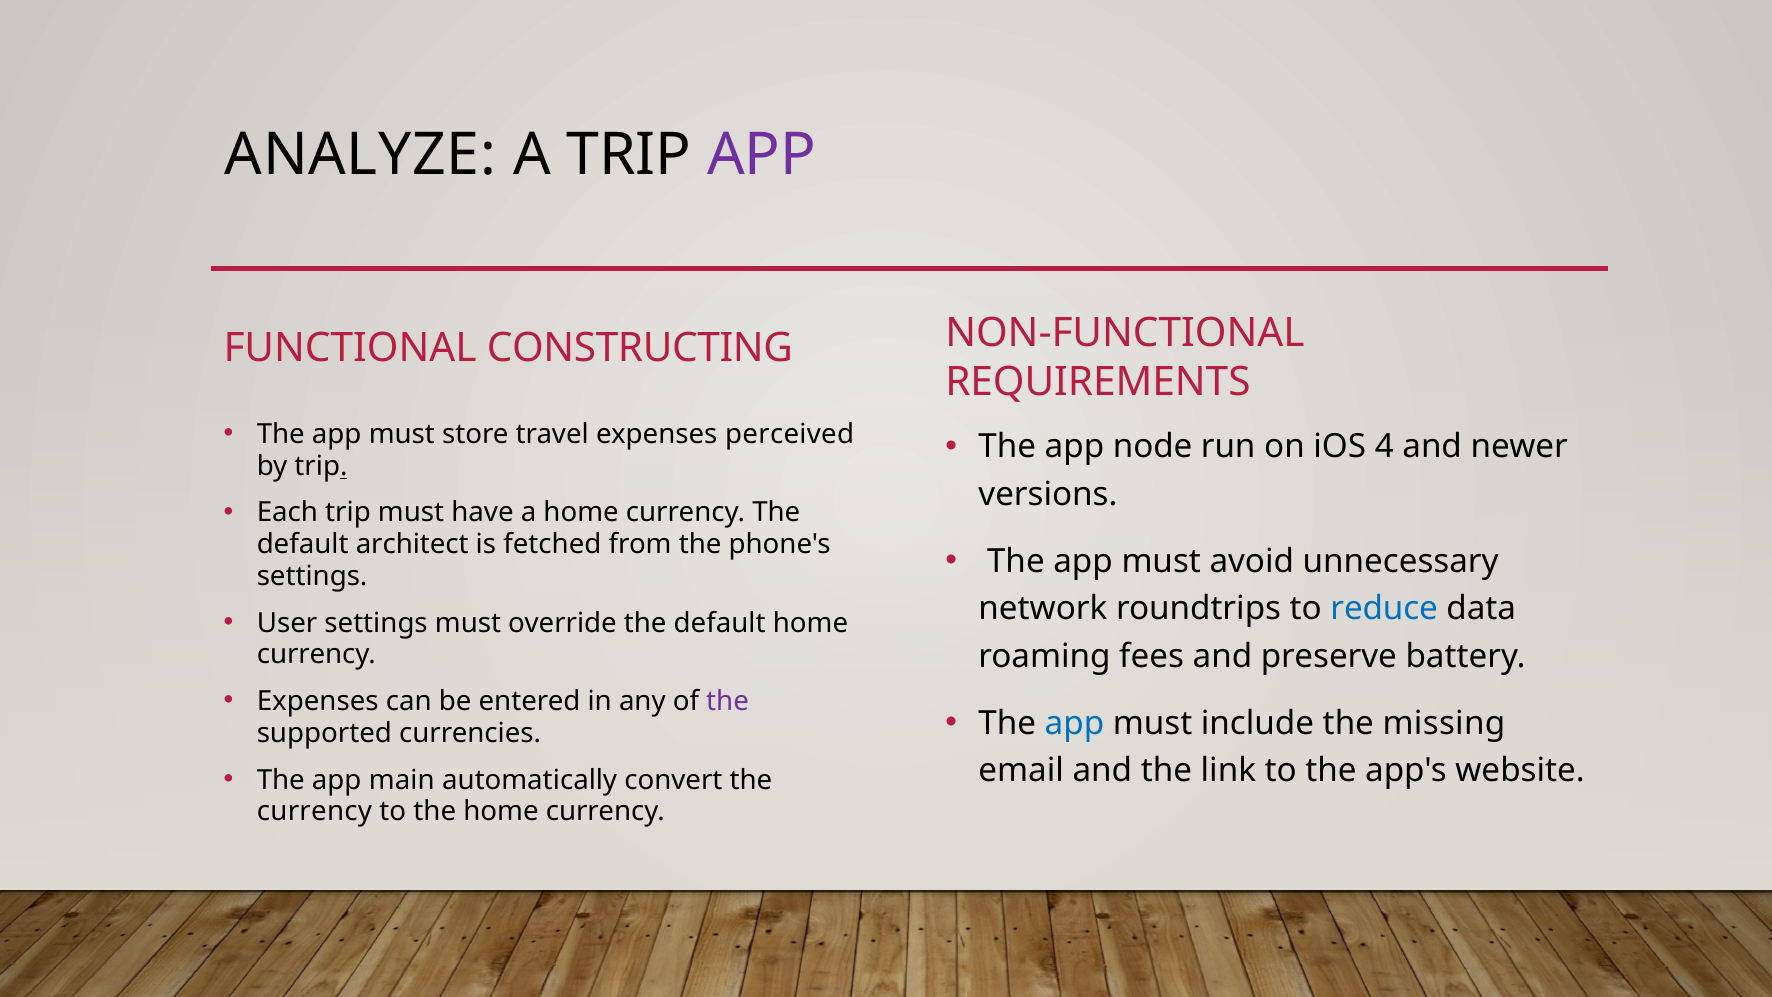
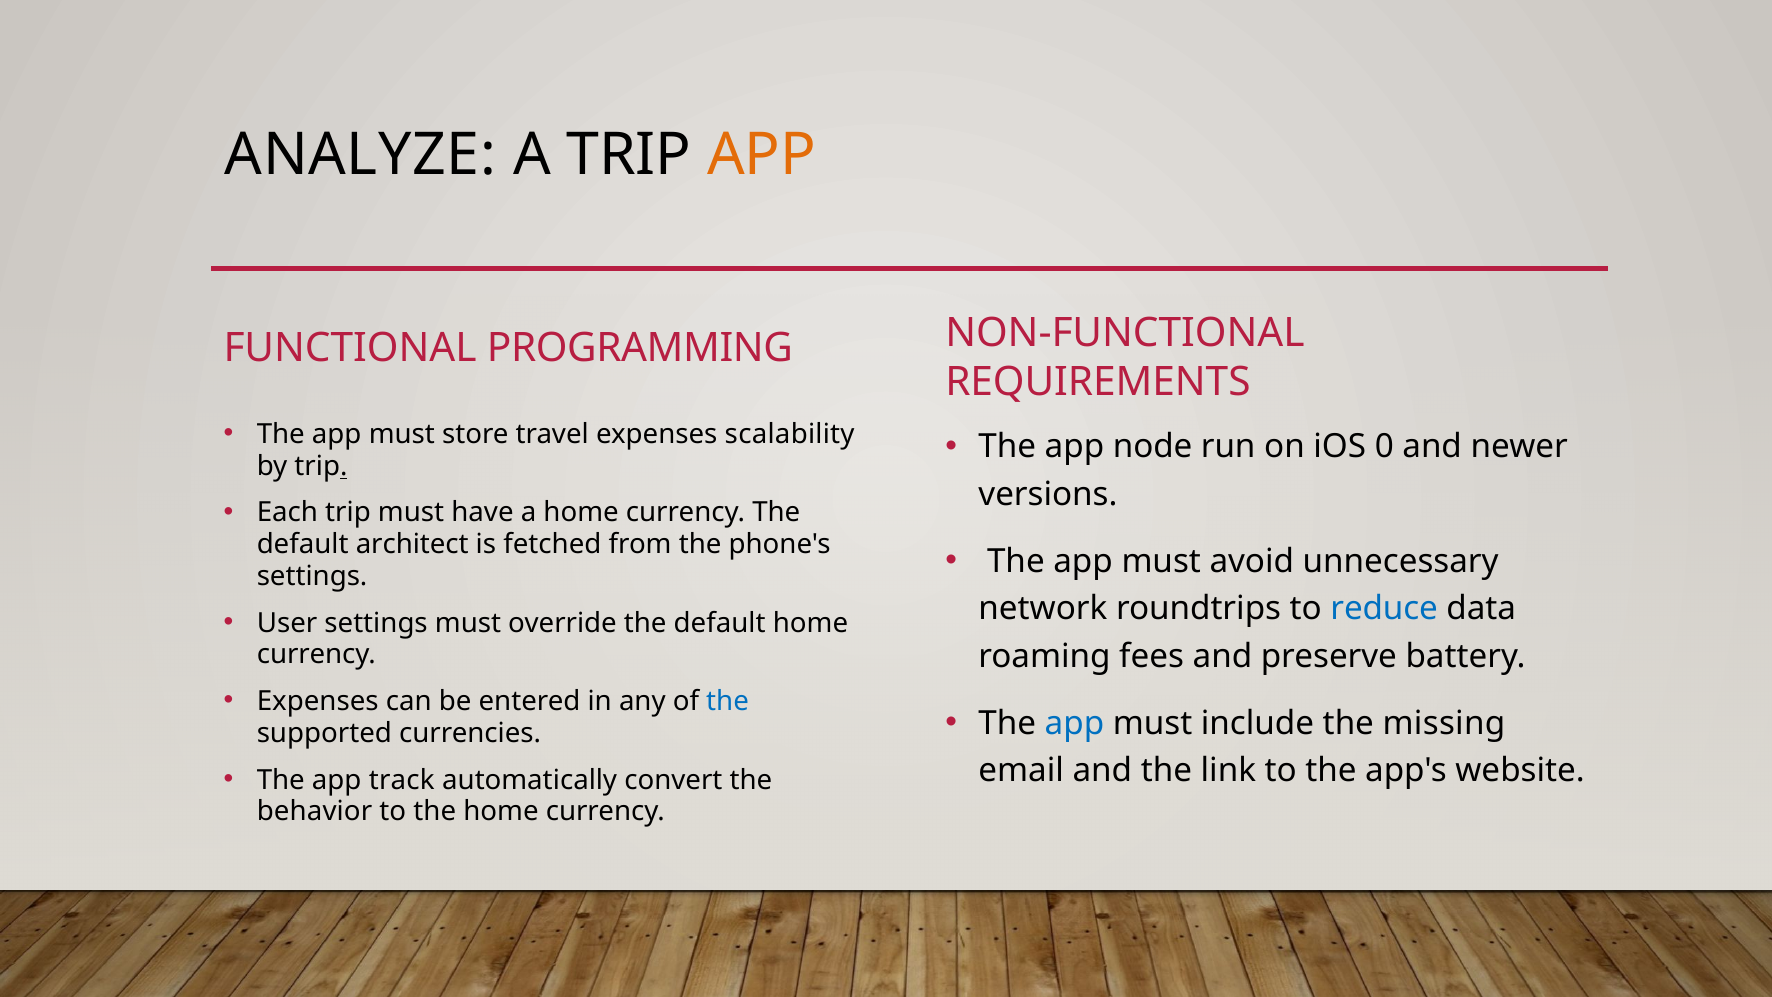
APP colour: purple -> orange (762, 155)
CONSTRUCTING: CONSTRUCTING -> PROGRAMMING (640, 348)
perceived: perceived -> scalability (790, 434)
4: 4 -> 0 (1384, 447)
the colour: purple -> blue (728, 701)
main: main -> track (402, 780)
currency: currency -> behavior (315, 812)
